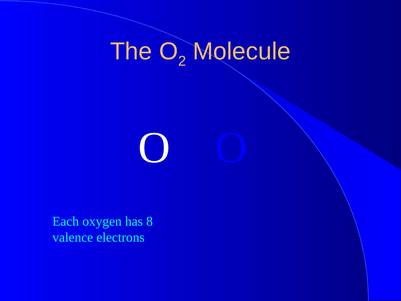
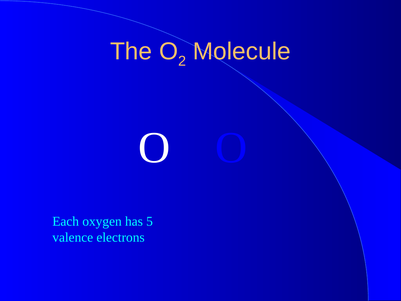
8: 8 -> 5 (150, 221)
